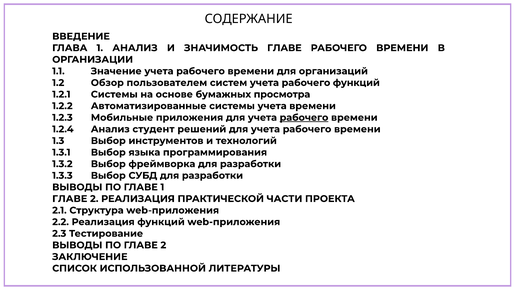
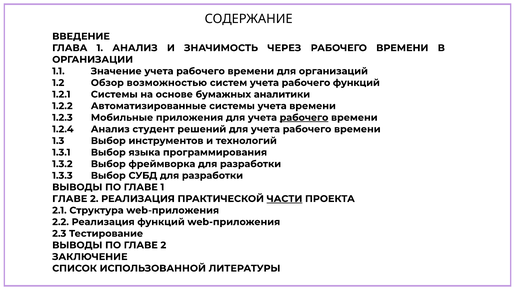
ЗНАЧИМОСТЬ ГЛАВЕ: ГЛАВЕ -> ЧЕРЕЗ (284, 48)
пользователем: пользователем -> возможностью (167, 83)
просмотра: просмотра -> аналитики (282, 94)
ЧАСТИ underline: none -> present (285, 199)
